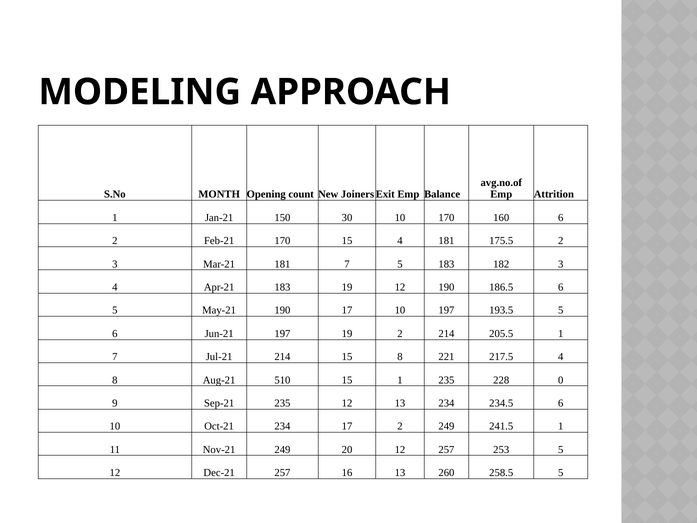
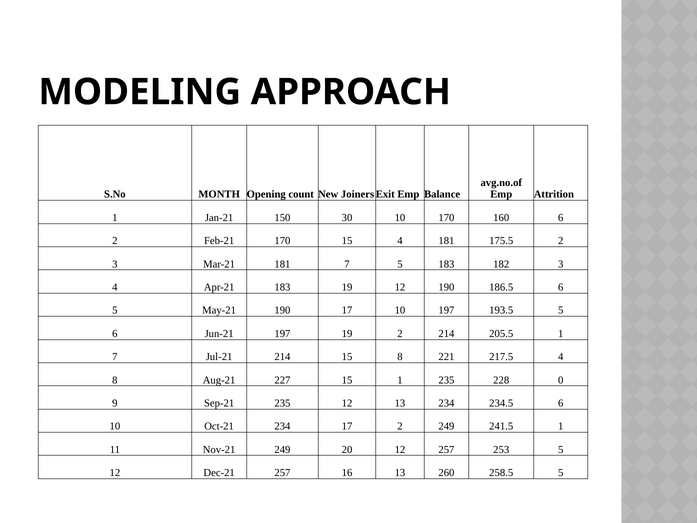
510: 510 -> 227 (282, 380)
